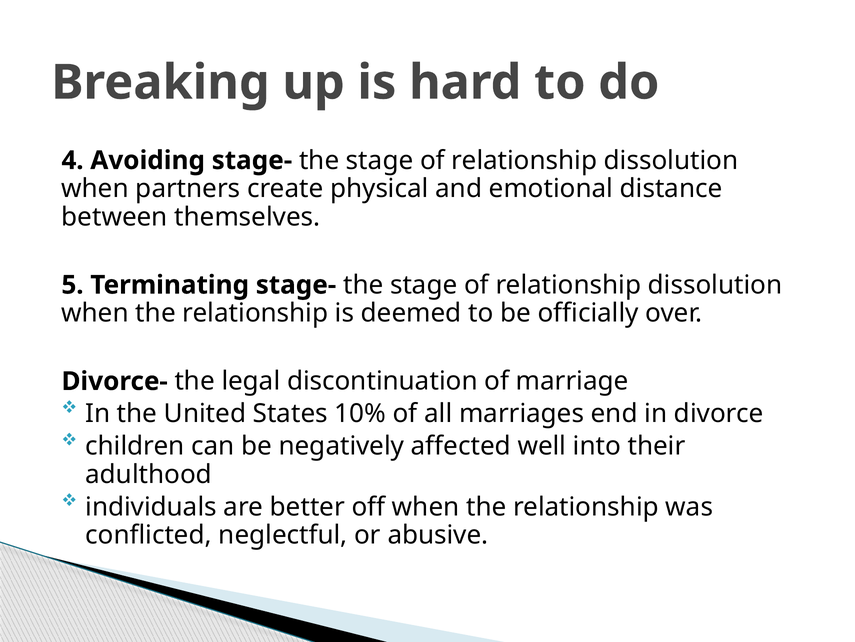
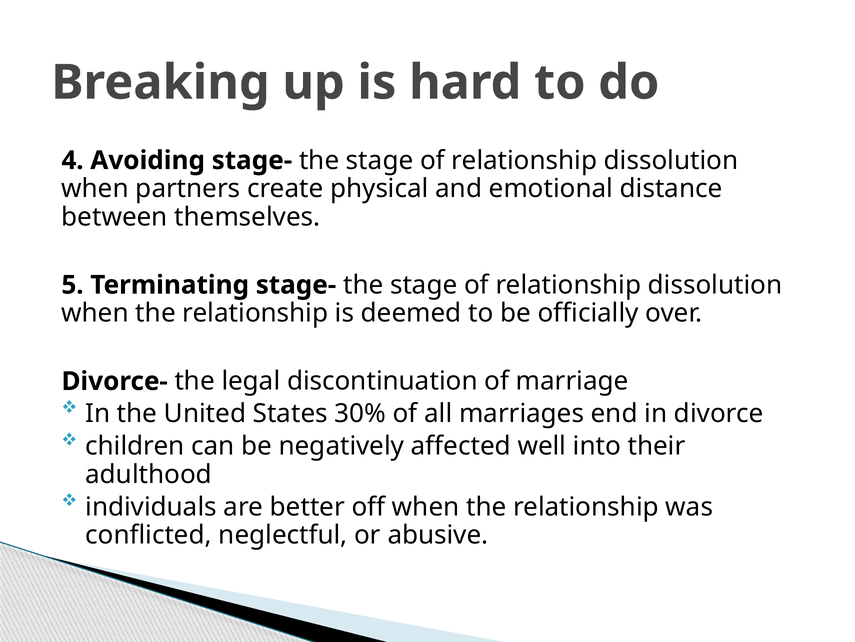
10%: 10% -> 30% (360, 413)
